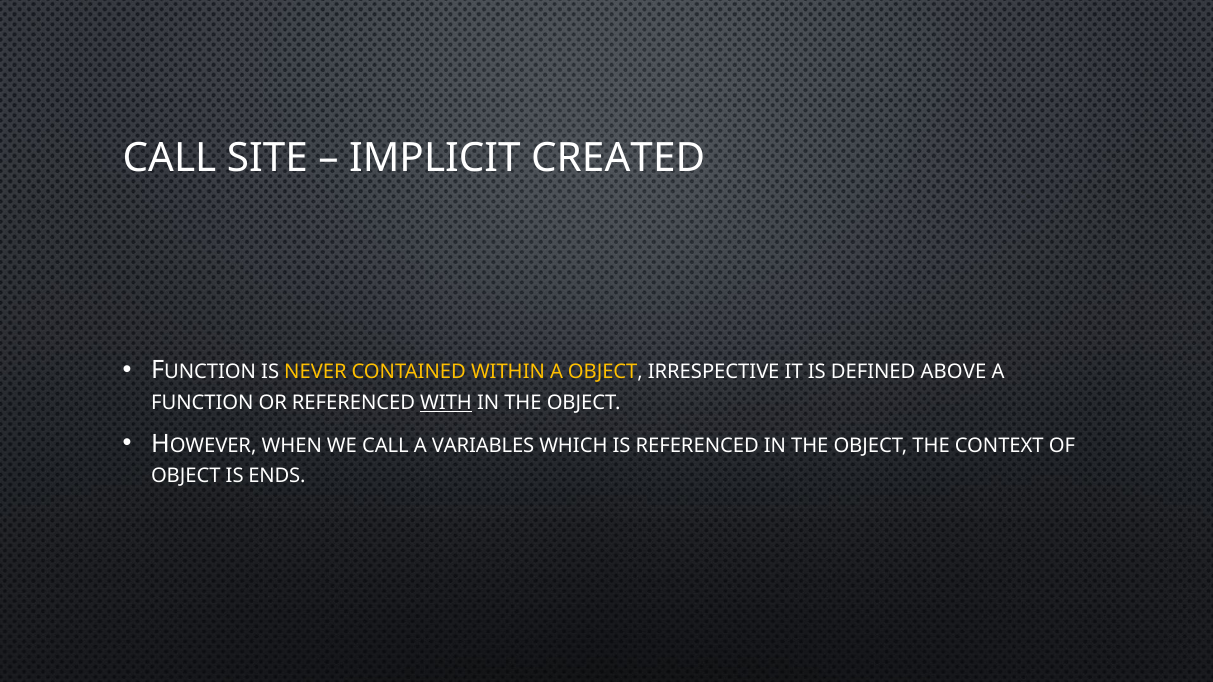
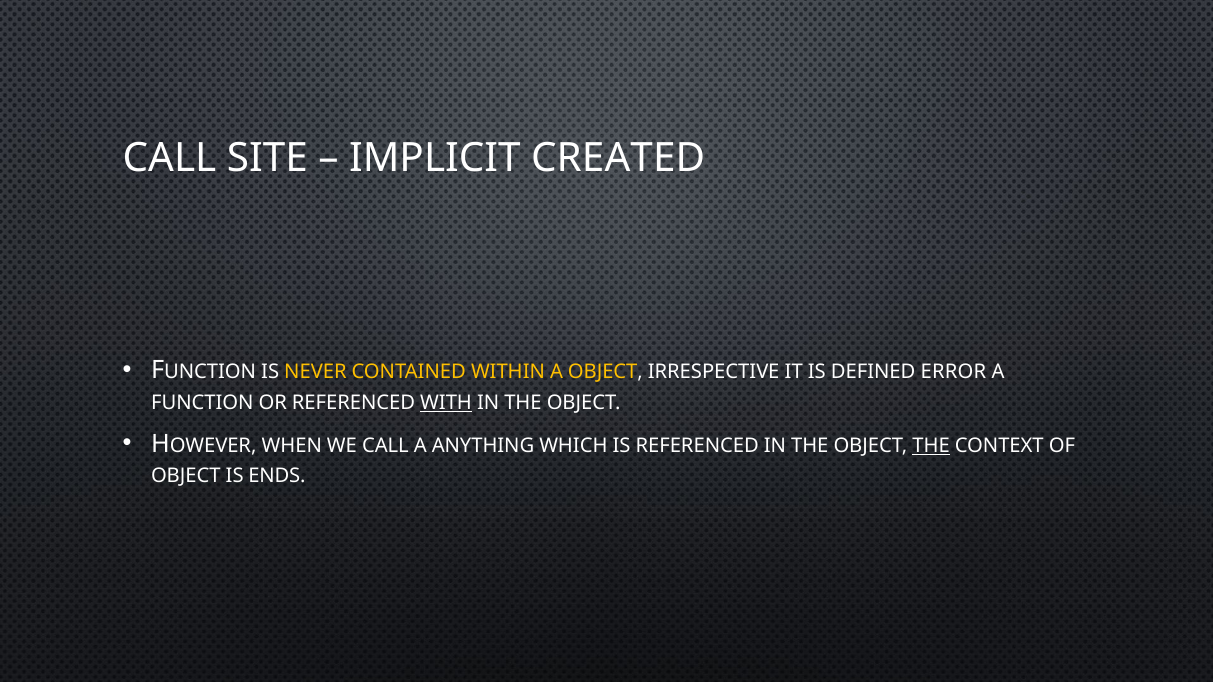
ABOVE: ABOVE -> ERROR (953, 372)
VARIABLES: VARIABLES -> ANYTHING (483, 446)
THE underline: none -> present (931, 446)
